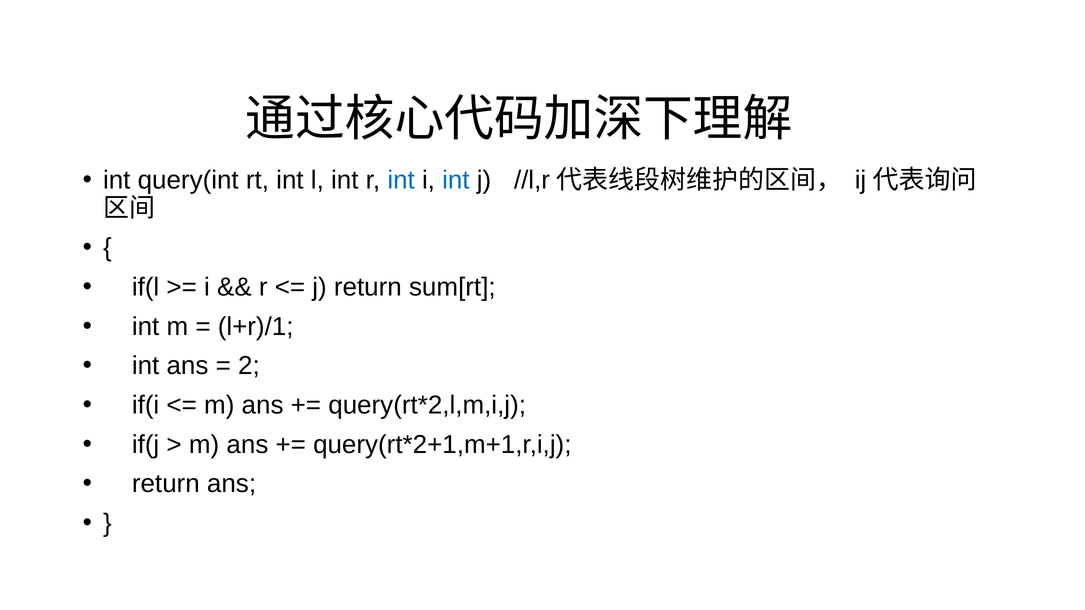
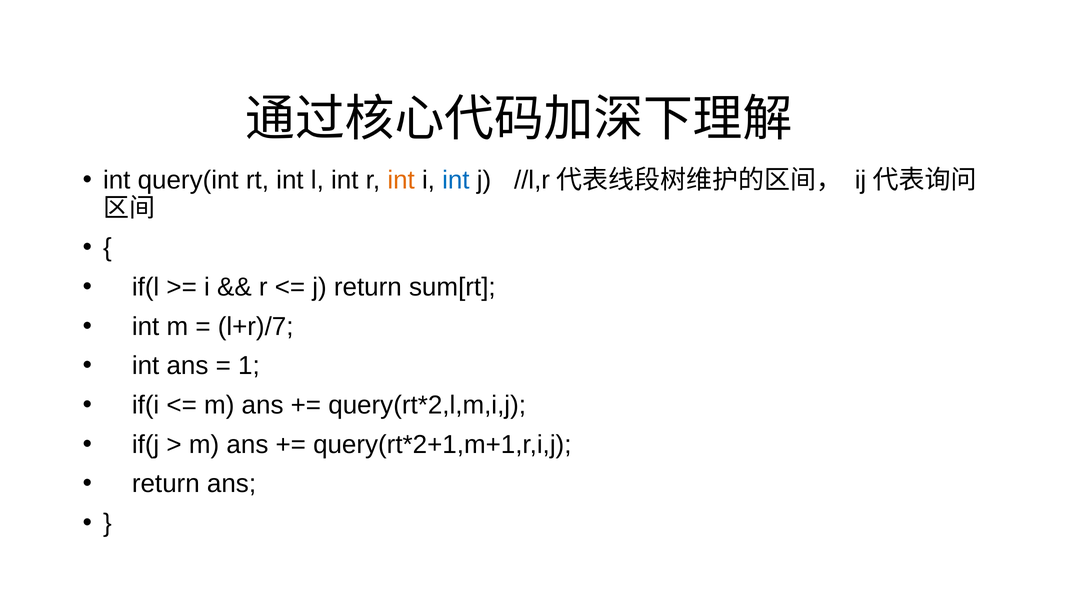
int colour: blue -> orange (401, 180)
l+r)/1: l+r)/1 -> l+r)/7 (256, 327)
2: 2 -> 1 (249, 366)
